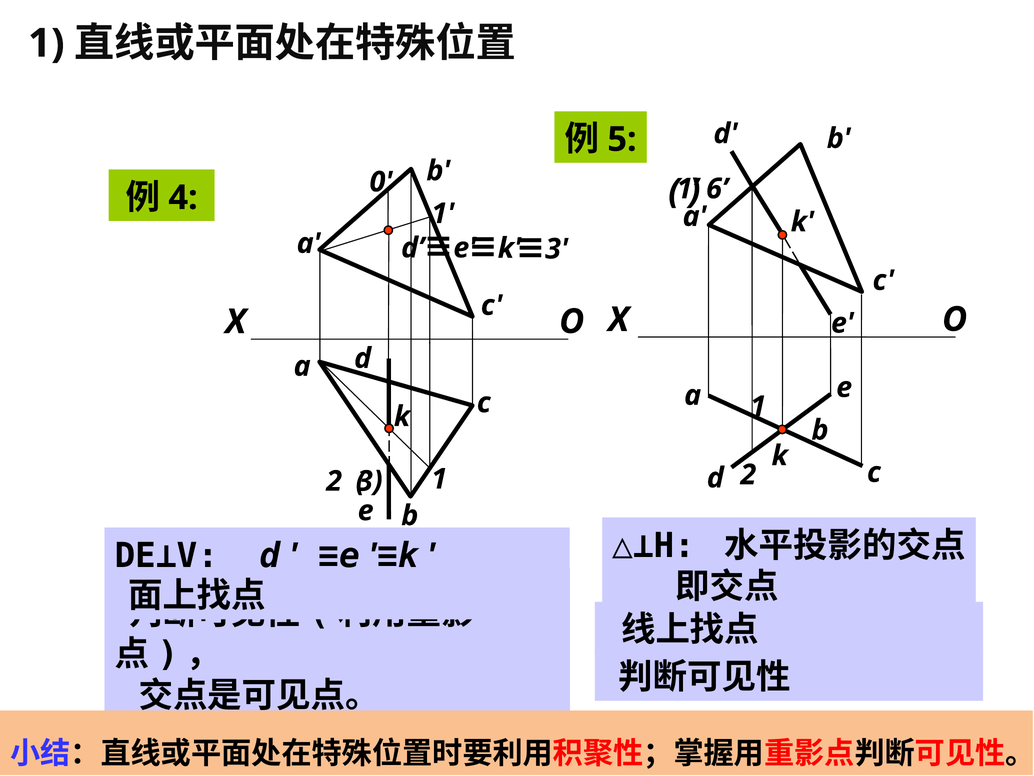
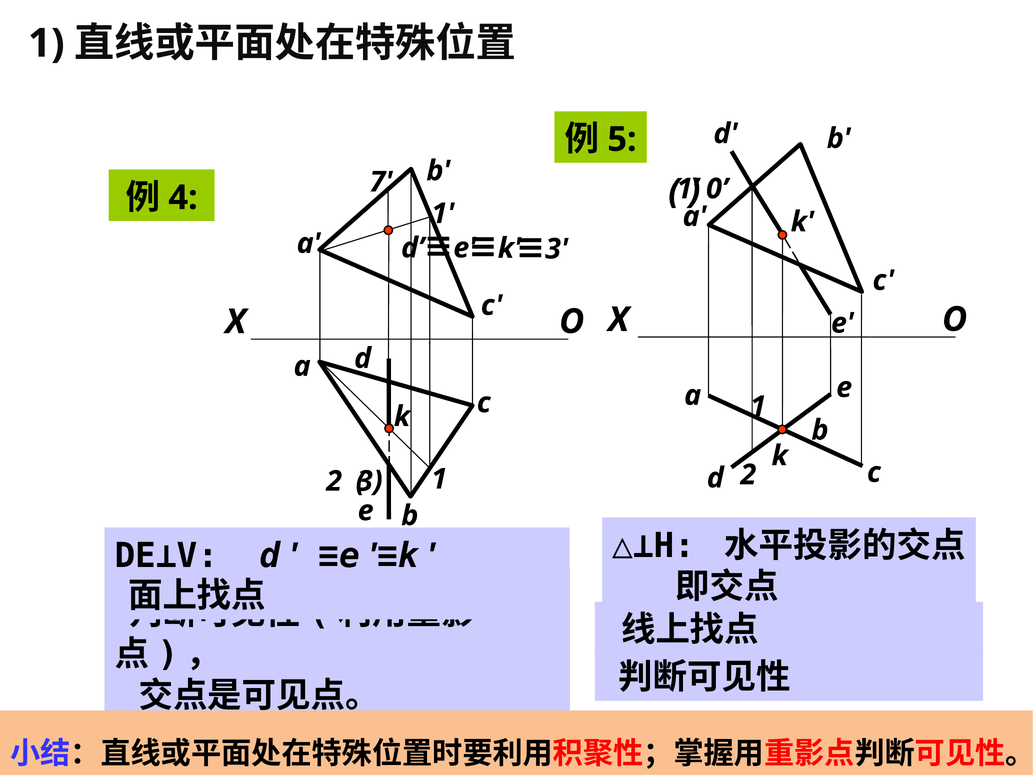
0: 0 -> 7 (381, 182)
6: 6 -> 0 (717, 189)
